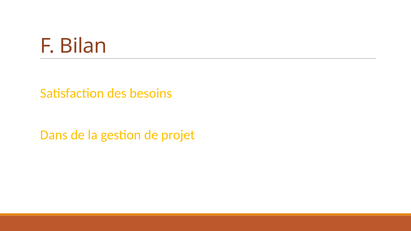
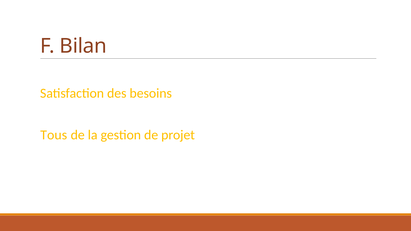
Dans: Dans -> Tous (54, 135)
